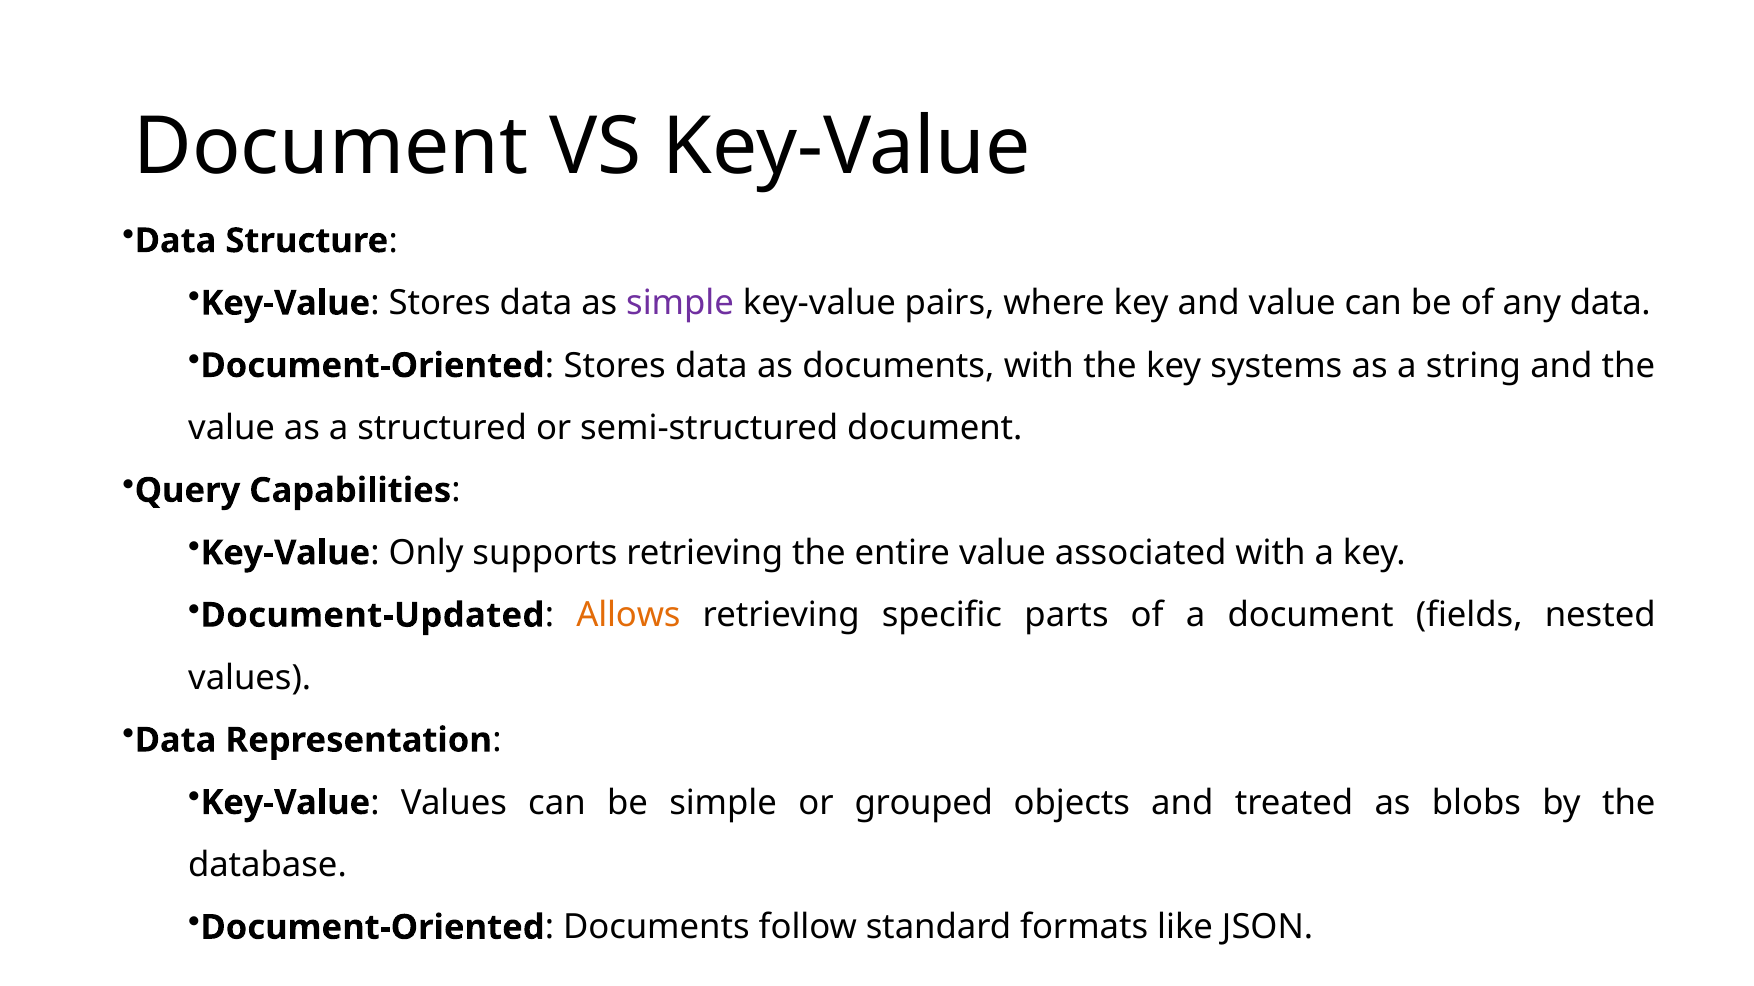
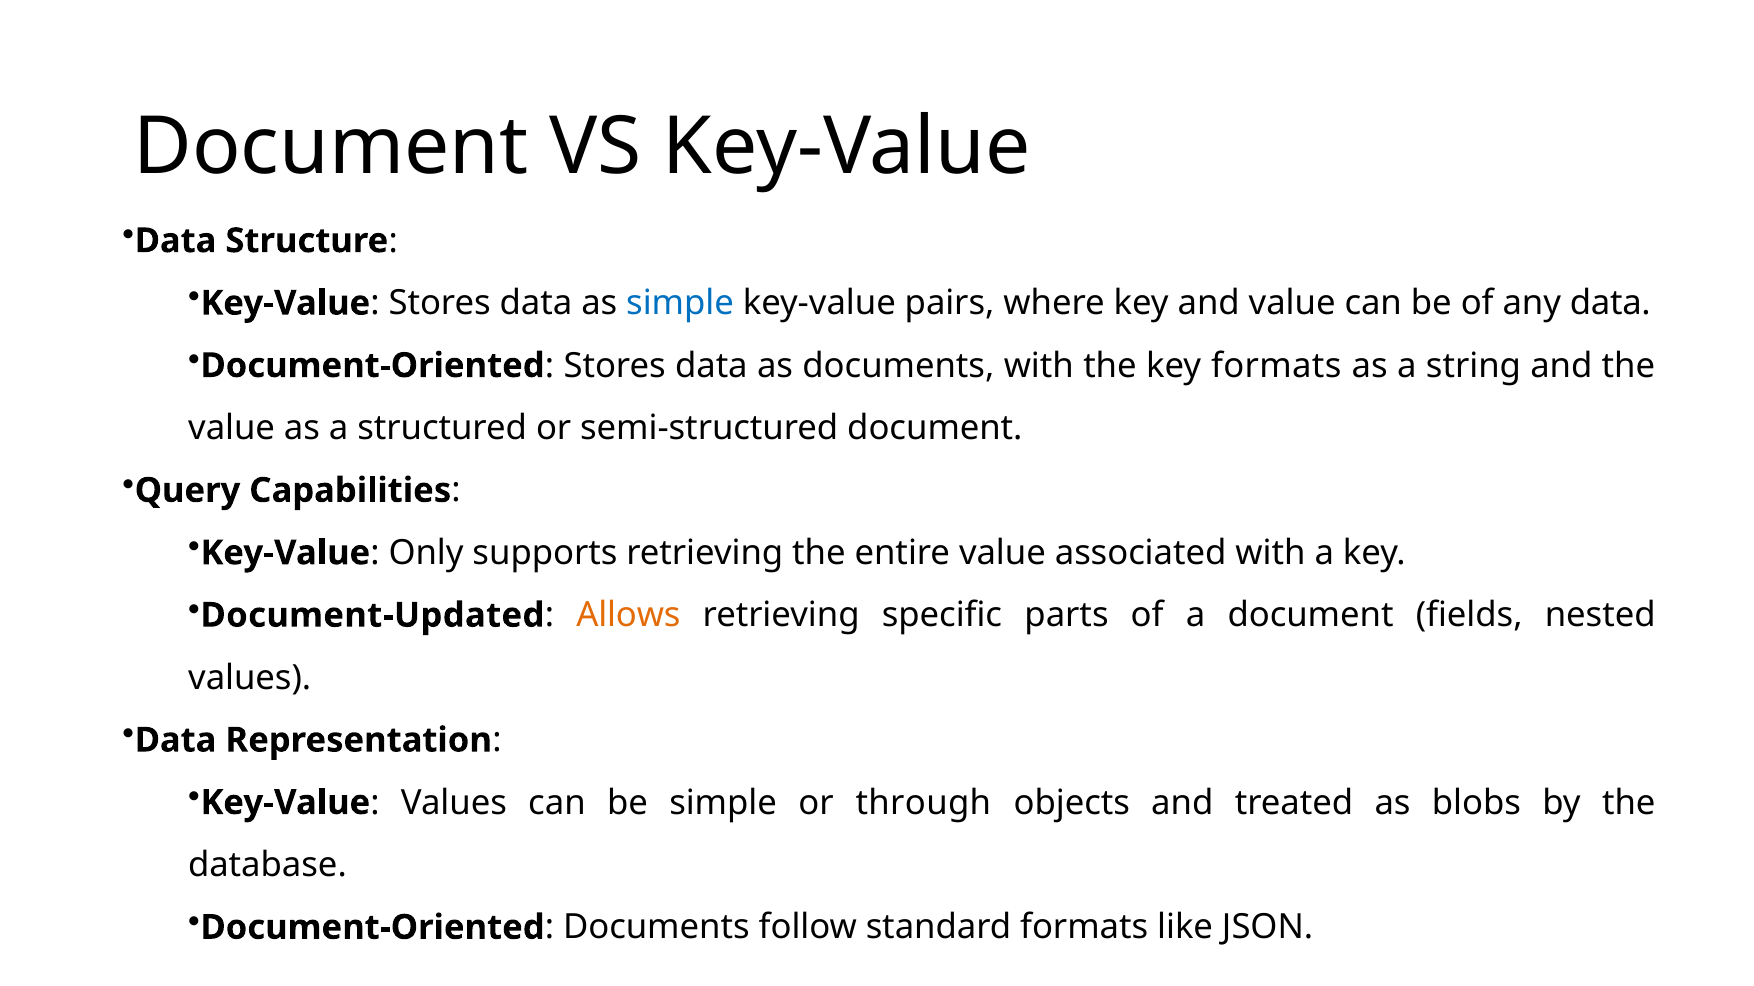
simple colour: purple -> blue (680, 303)
key systems: systems -> formats (1276, 366)
grouped: grouped -> through (923, 803)
